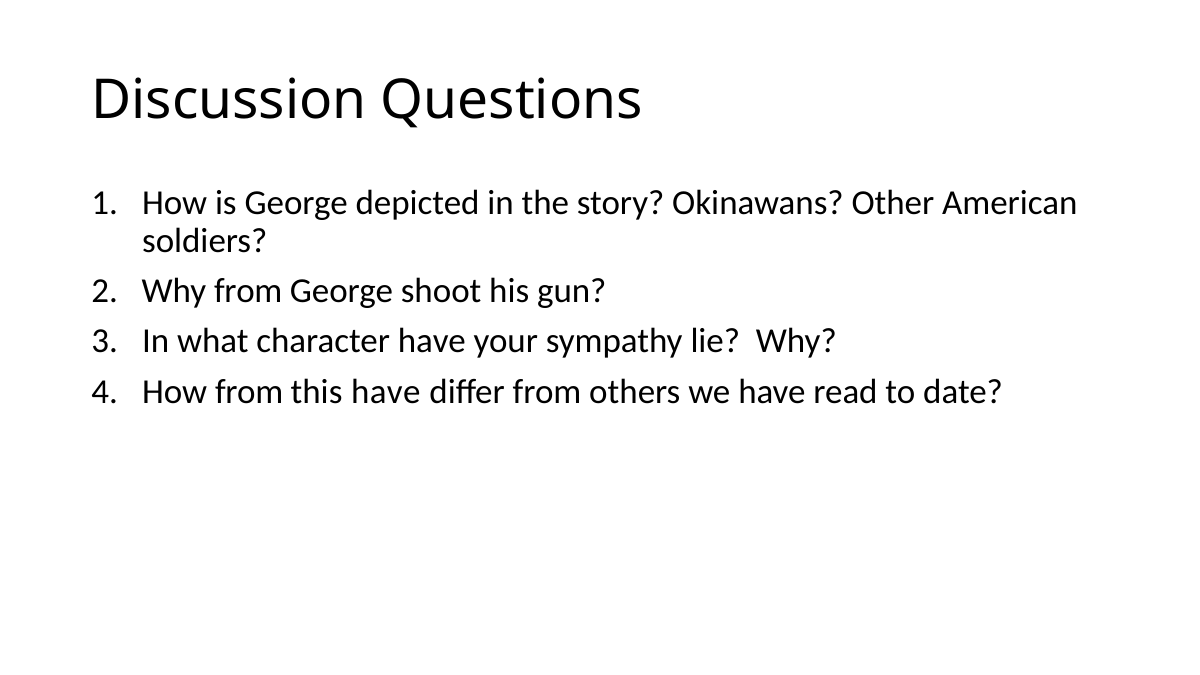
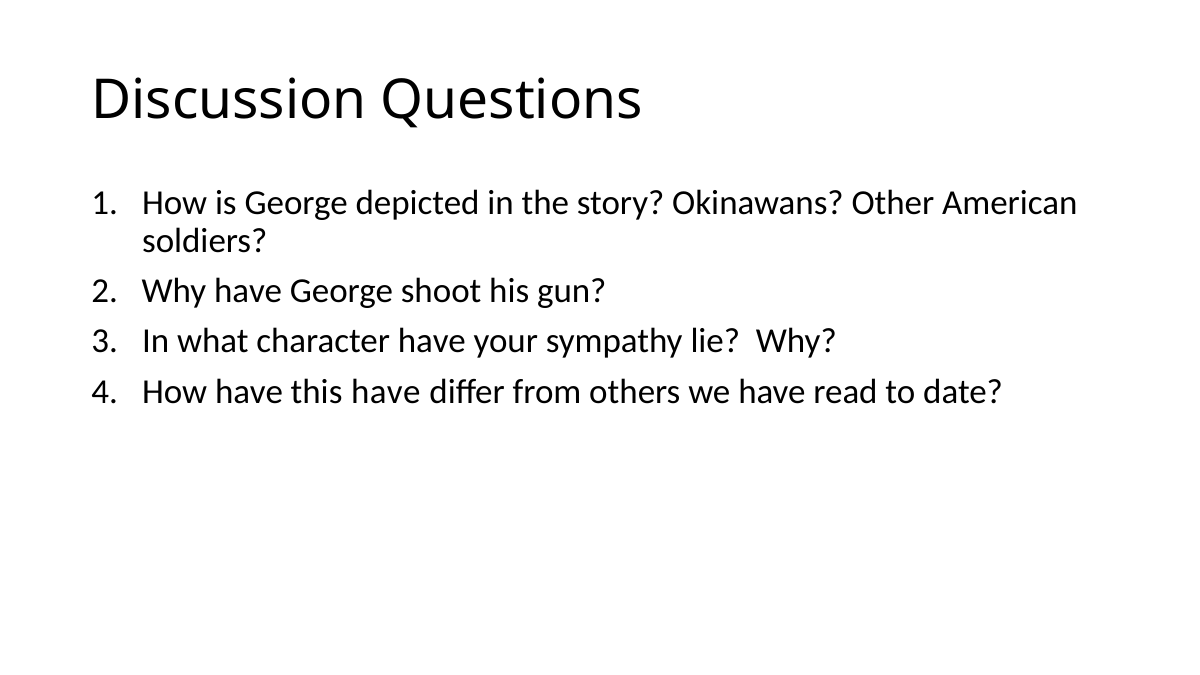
Why from: from -> have (248, 291)
How from: from -> have (249, 392)
